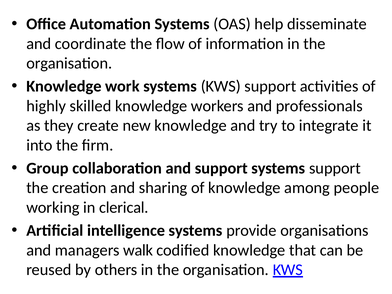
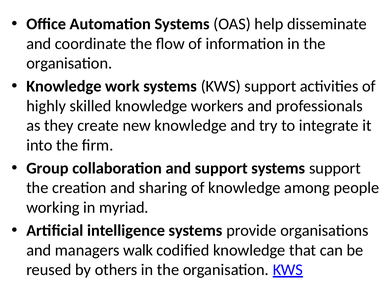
clerical: clerical -> myriad (124, 207)
